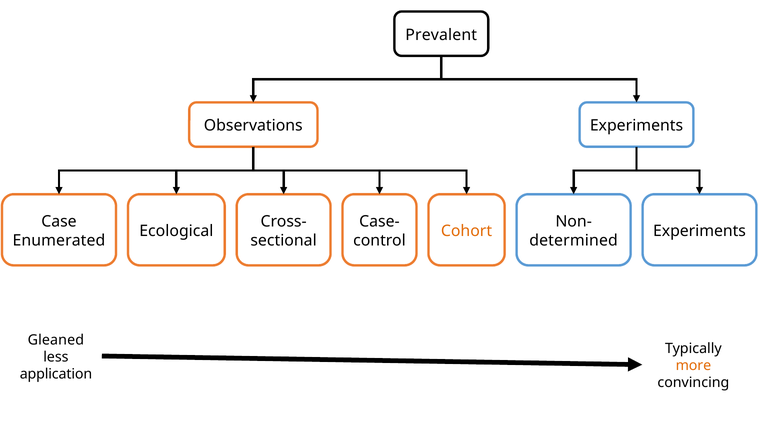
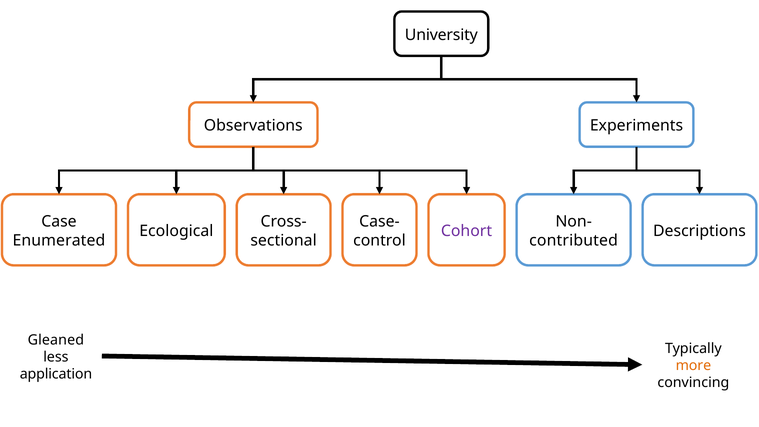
Prevalent: Prevalent -> University (441, 35)
Cohort colour: orange -> purple (467, 231)
Experiments: Experiments -> Descriptions (699, 231)
determined: determined -> contributed (574, 240)
